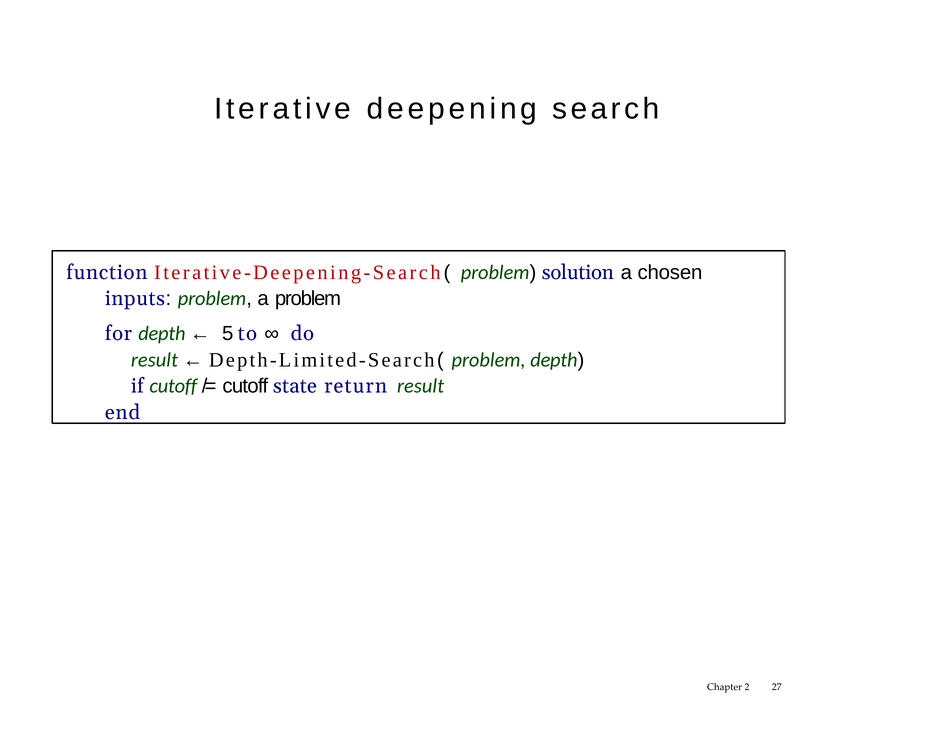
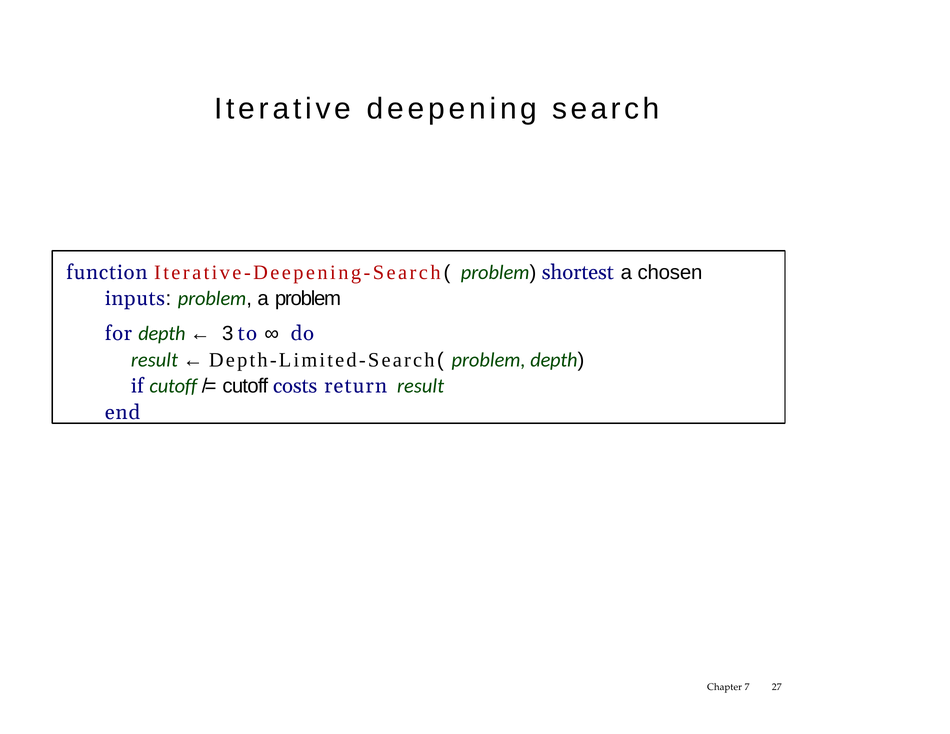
solution: solution -> shortest (578, 273)
5: 5 -> 3 (228, 334)
state: state -> costs (295, 386)
2: 2 -> 7 (747, 687)
